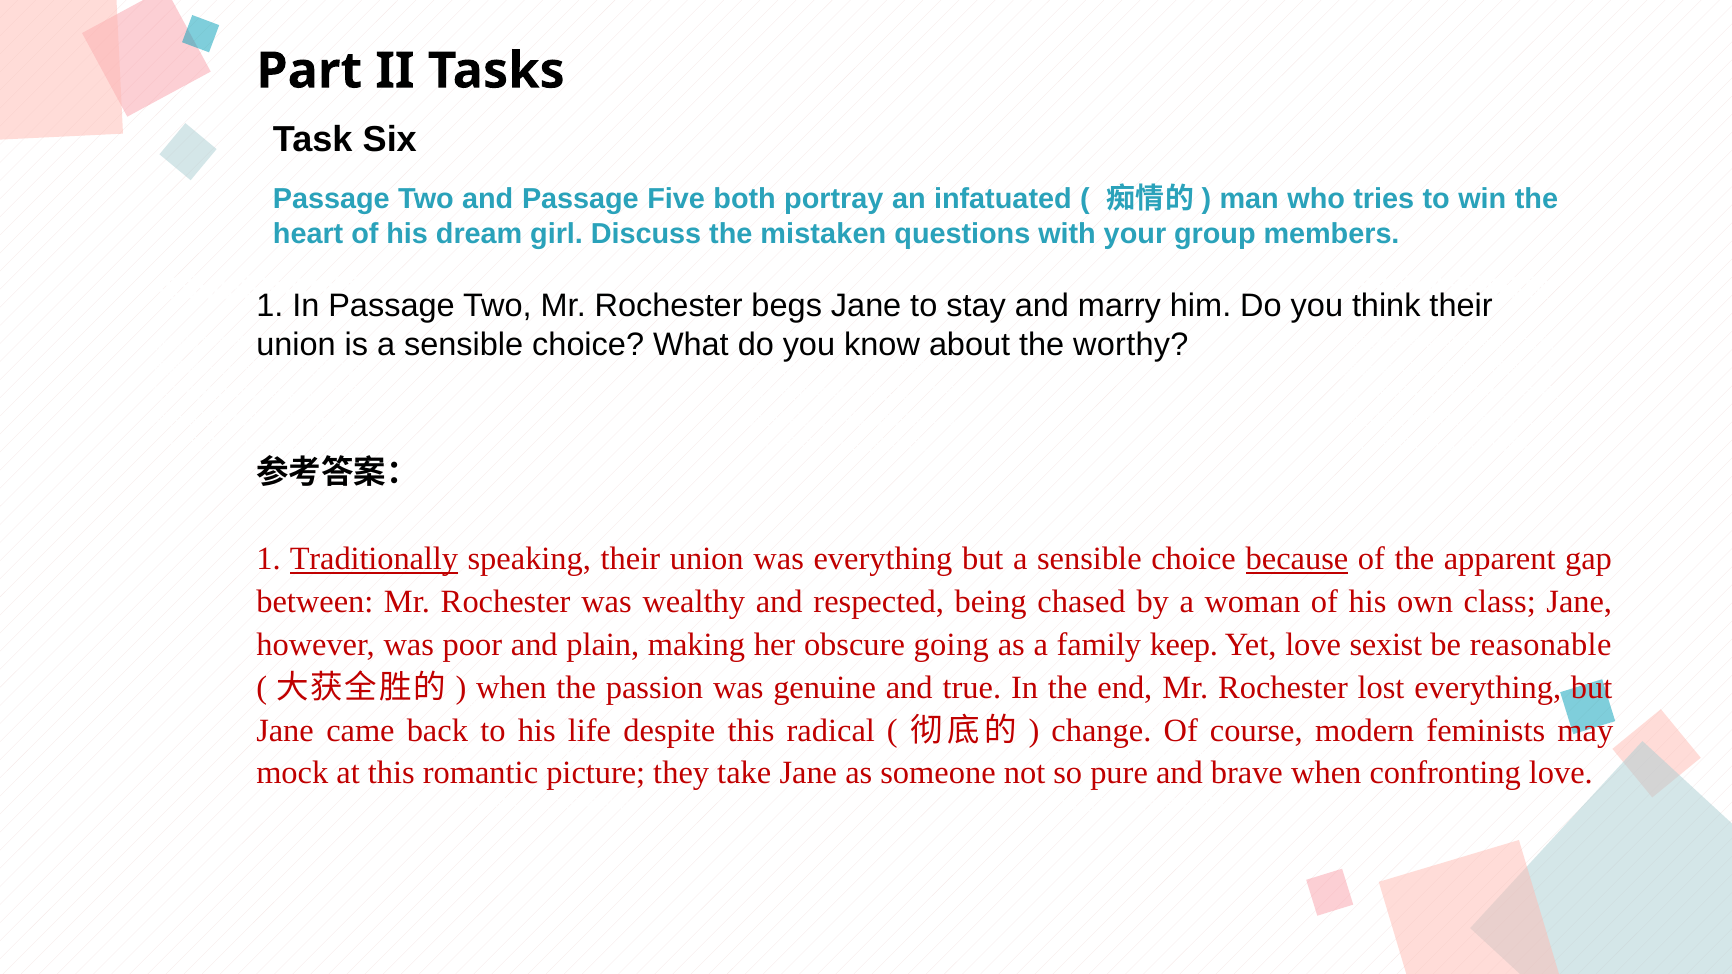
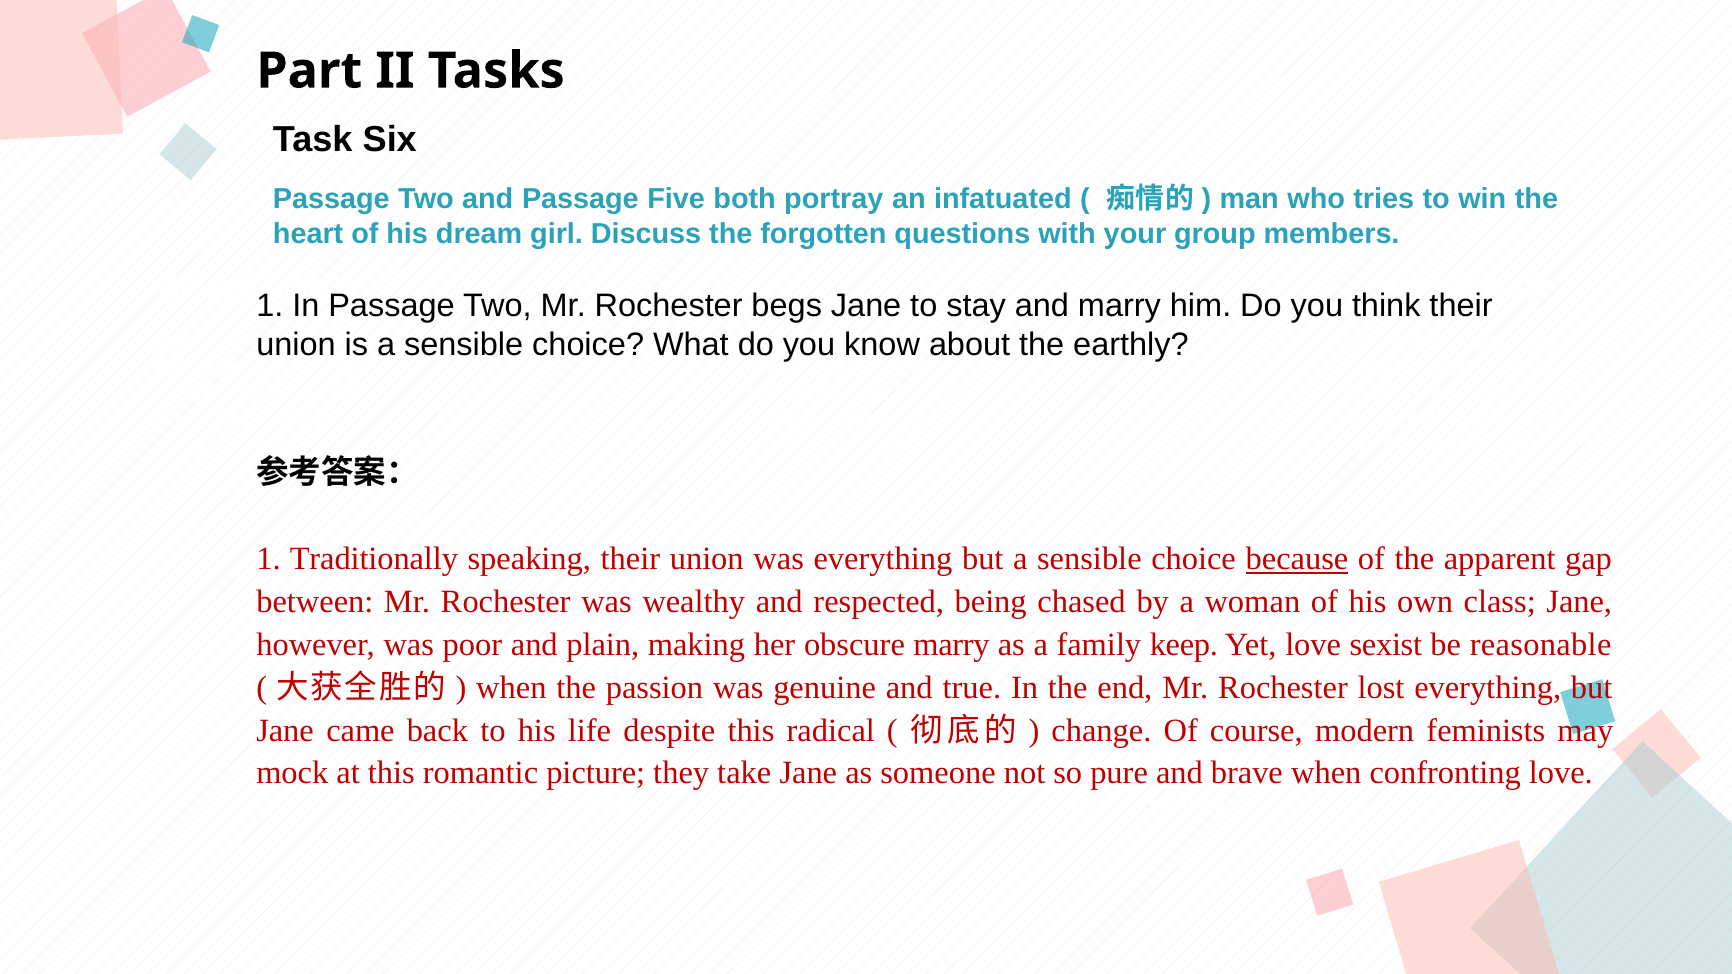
mistaken: mistaken -> forgotten (823, 234)
worthy: worthy -> earthly (1131, 344)
Traditionally underline: present -> none (374, 559)
obscure going: going -> marry (952, 645)
